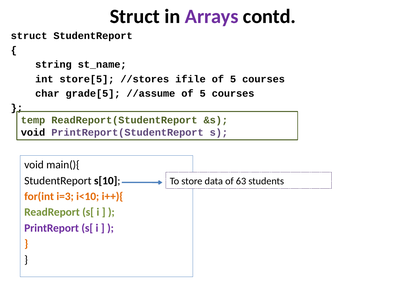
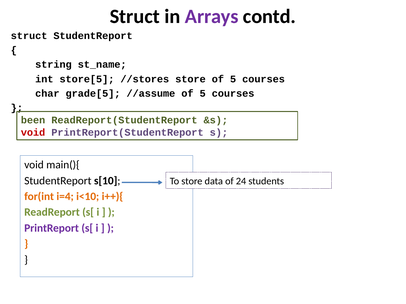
//stores ifile: ifile -> store (190, 79)
temp: temp -> been (33, 120)
void colour: black -> red (33, 133)
63: 63 -> 24 (241, 181)
i=3: i=3 -> i=4 (65, 197)
